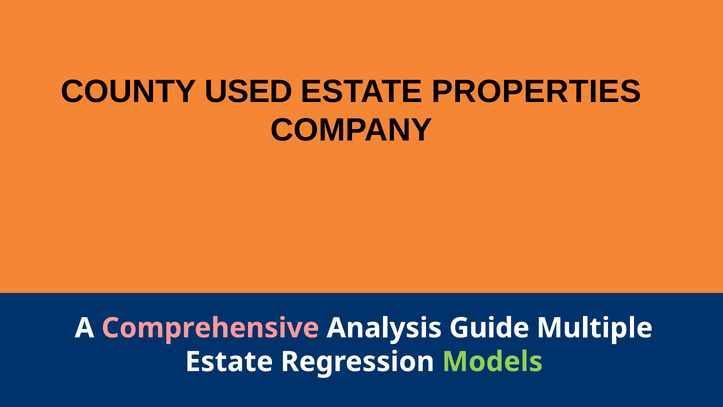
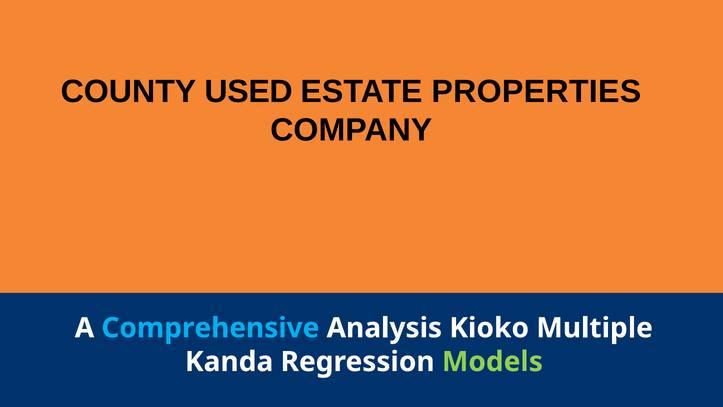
Comprehensive colour: pink -> light blue (210, 328)
Guide: Guide -> Kioko (489, 328)
Estate: Estate -> Kanda (229, 362)
